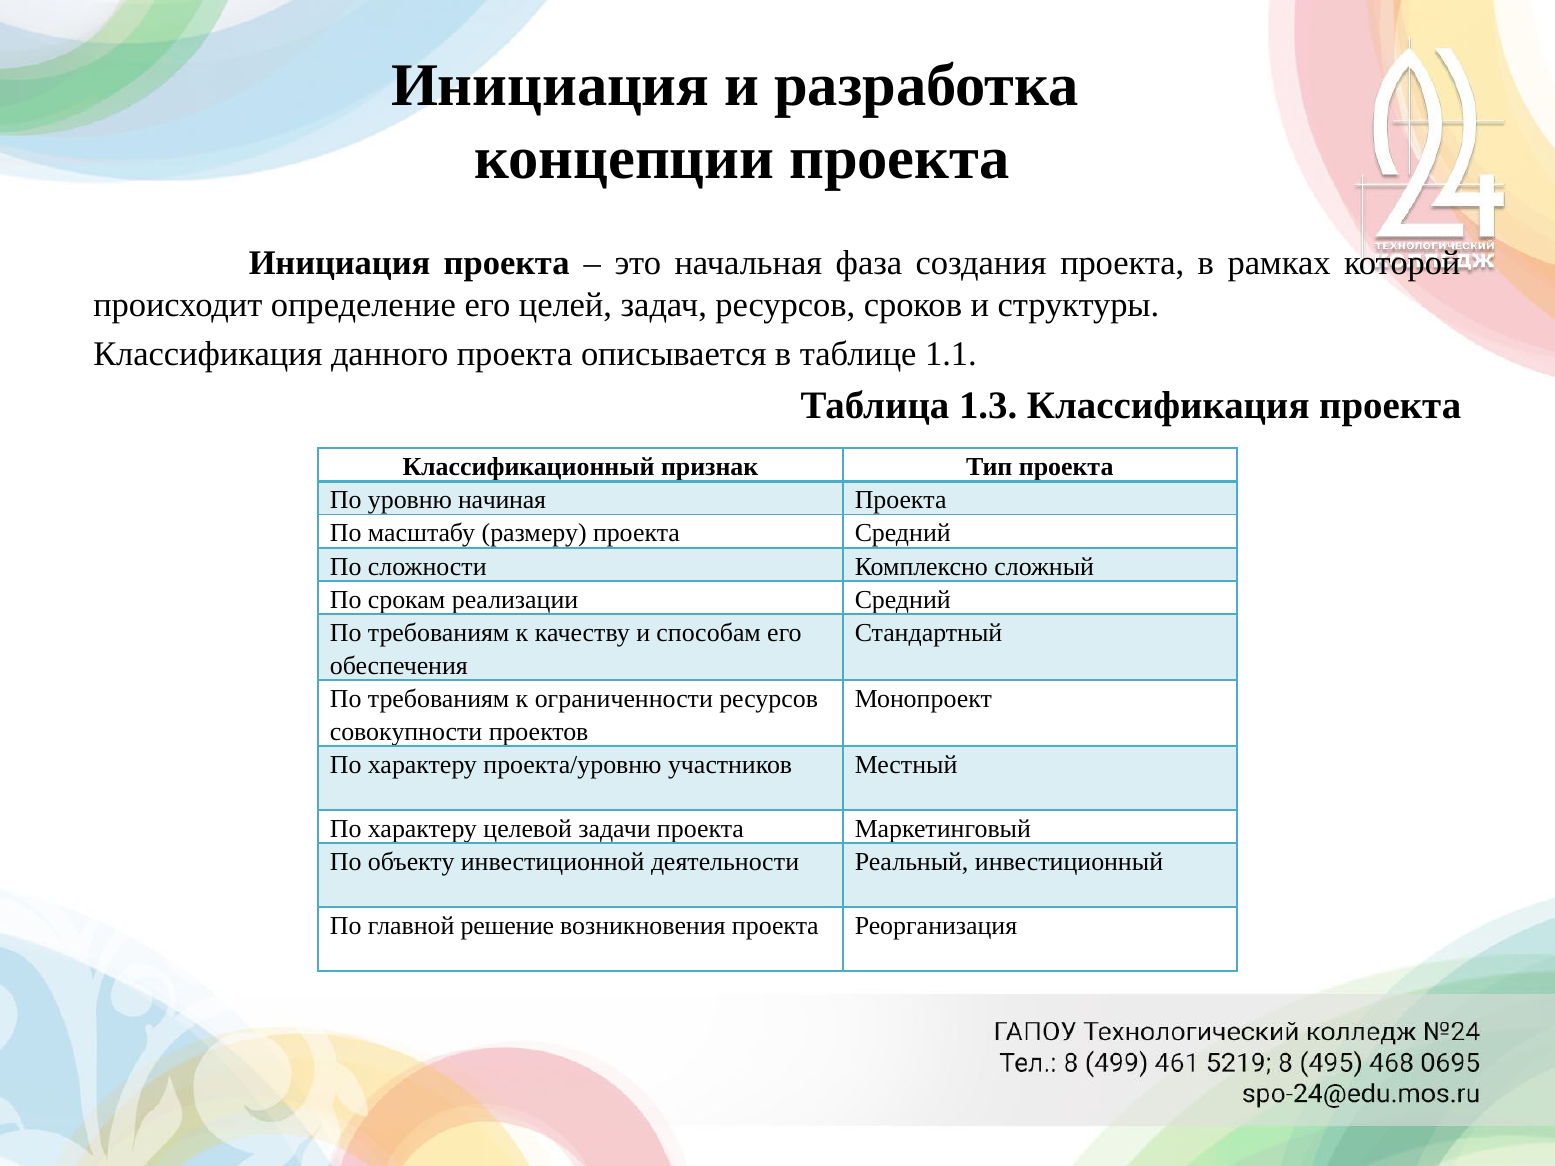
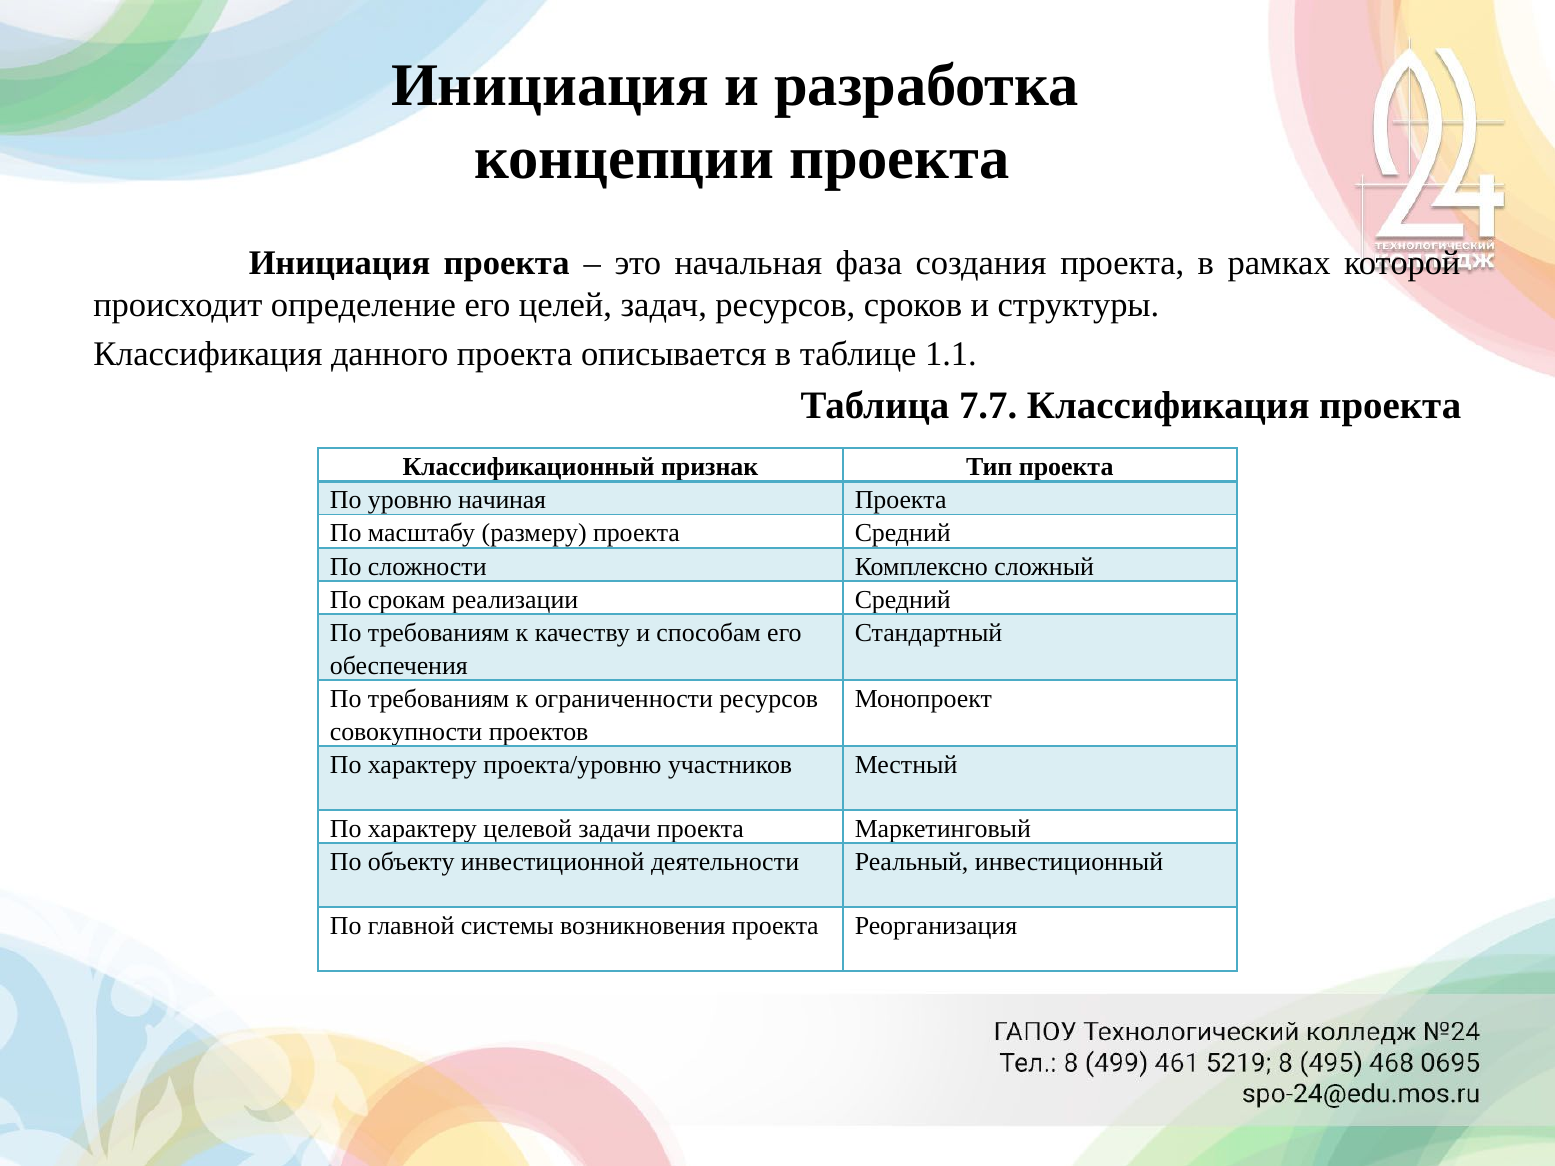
1.3: 1.3 -> 7.7 (988, 406)
решение: решение -> системы (507, 926)
